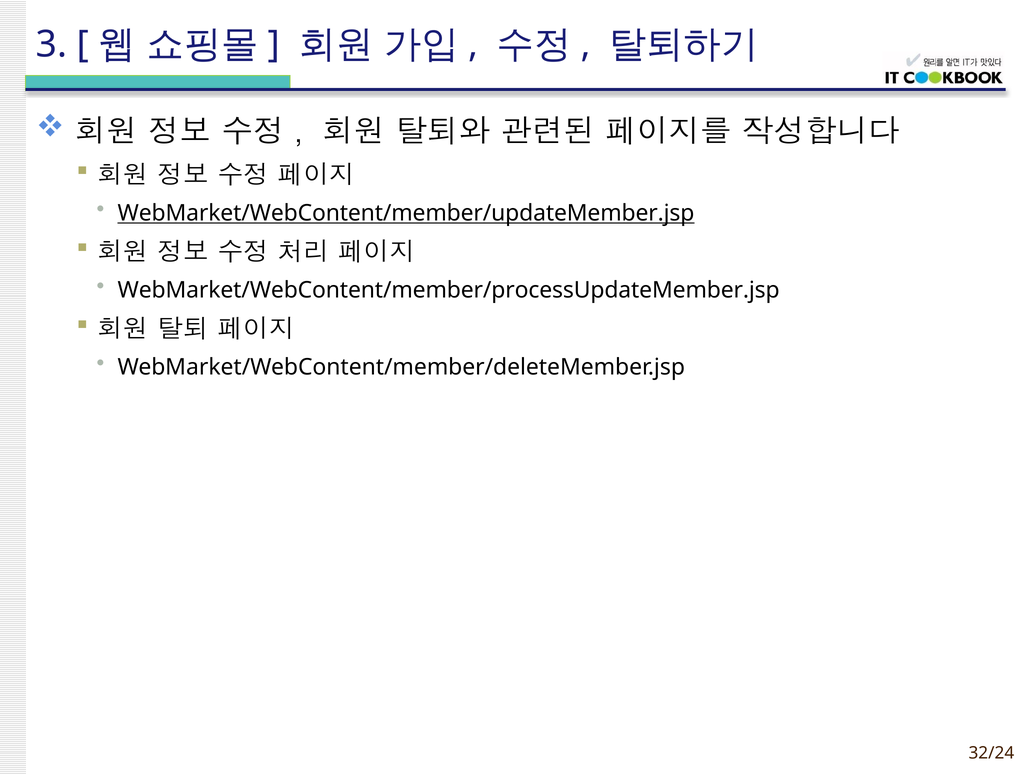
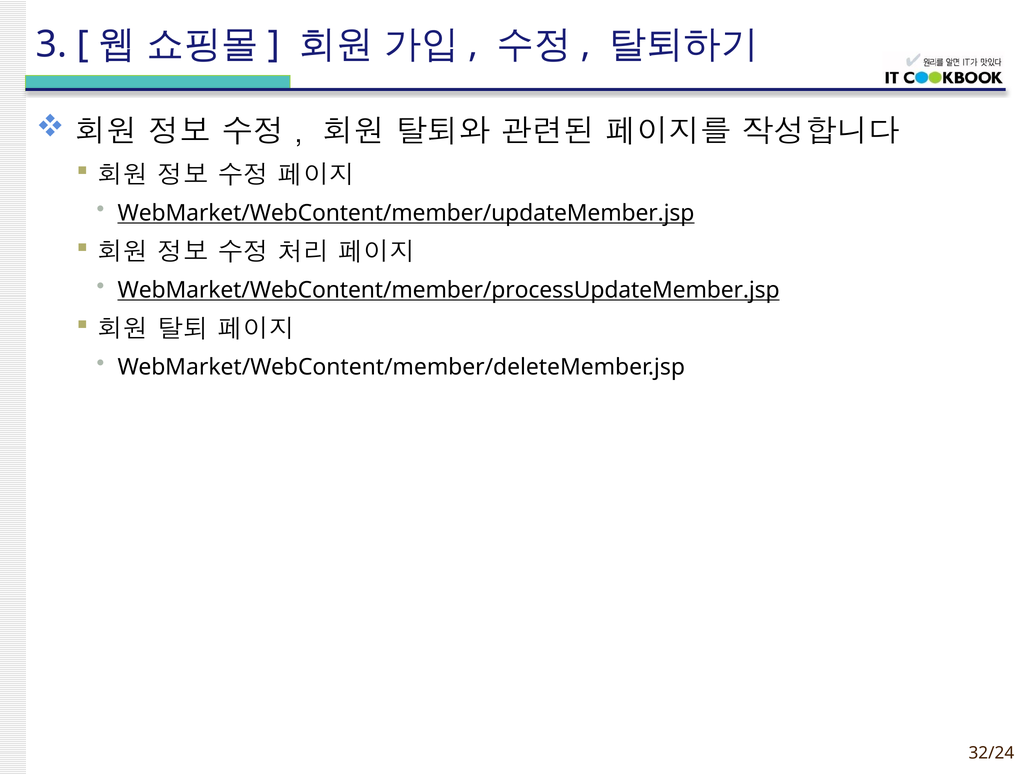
WebMarket/WebContent/member/processUpdateMember.jsp underline: none -> present (449, 290)
